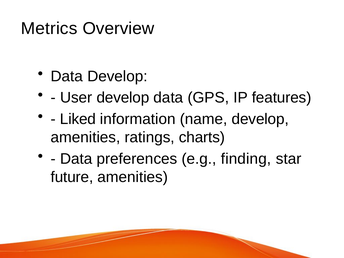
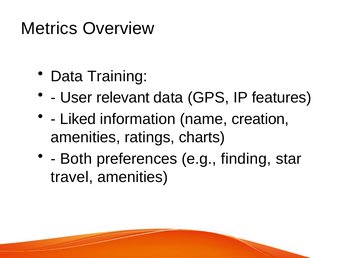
Data Develop: Develop -> Training (117, 76)
User develop: develop -> relevant (123, 98)
name develop: develop -> creation (260, 119)
Data: Data -> Both (76, 159)
future: future -> travel (72, 177)
